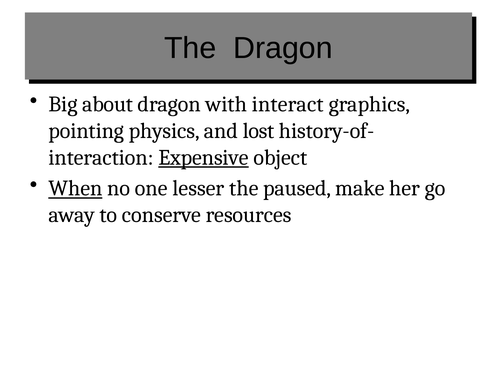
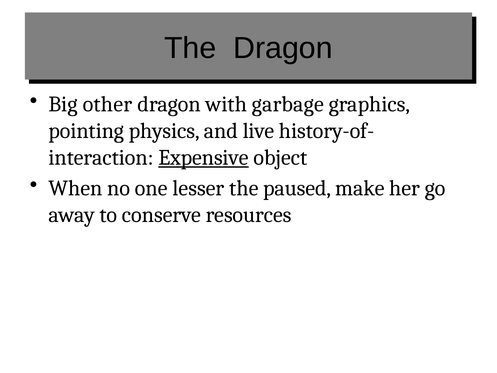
about: about -> other (107, 104)
interact: interact -> garbage (288, 104)
lost: lost -> live (259, 131)
When underline: present -> none (75, 188)
